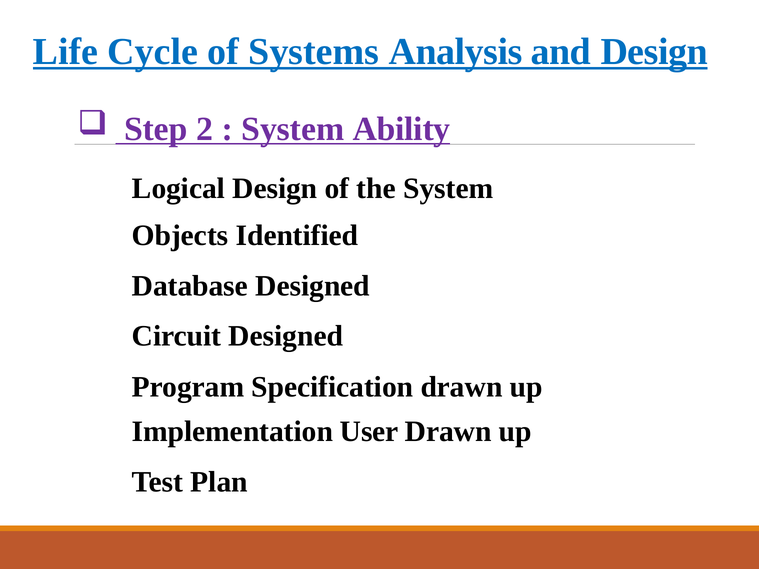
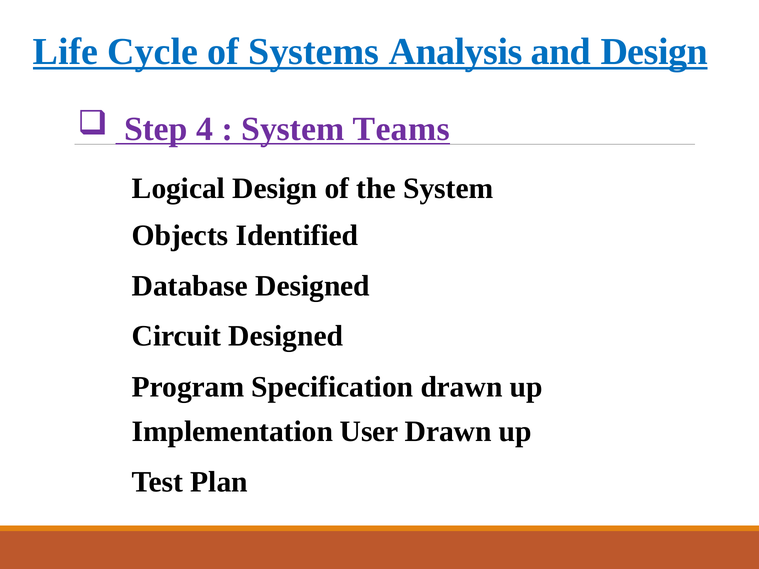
2: 2 -> 4 (205, 129)
Ability: Ability -> Teams (401, 129)
